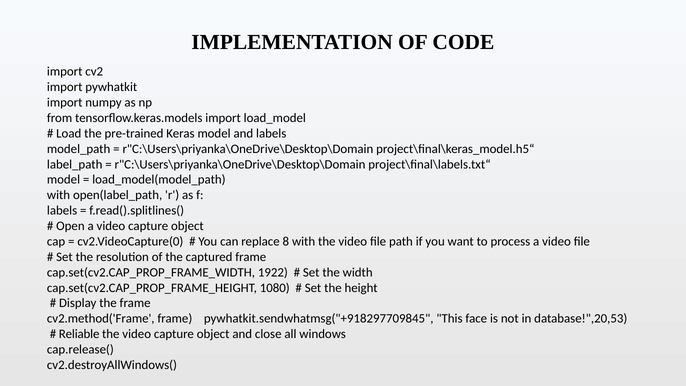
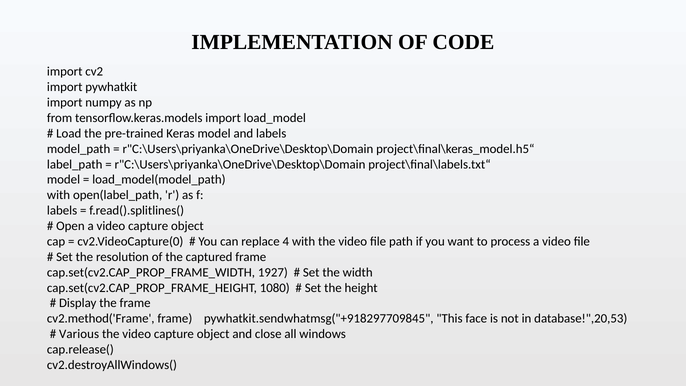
8: 8 -> 4 (286, 241)
1922: 1922 -> 1927 (273, 272)
Reliable: Reliable -> Various (79, 334)
